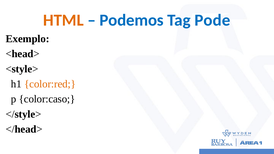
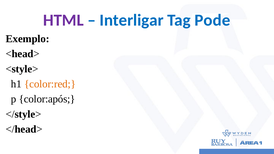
HTML colour: orange -> purple (63, 20)
Podemos: Podemos -> Interligar (132, 20)
color:caso: color:caso -> color:após (47, 99)
